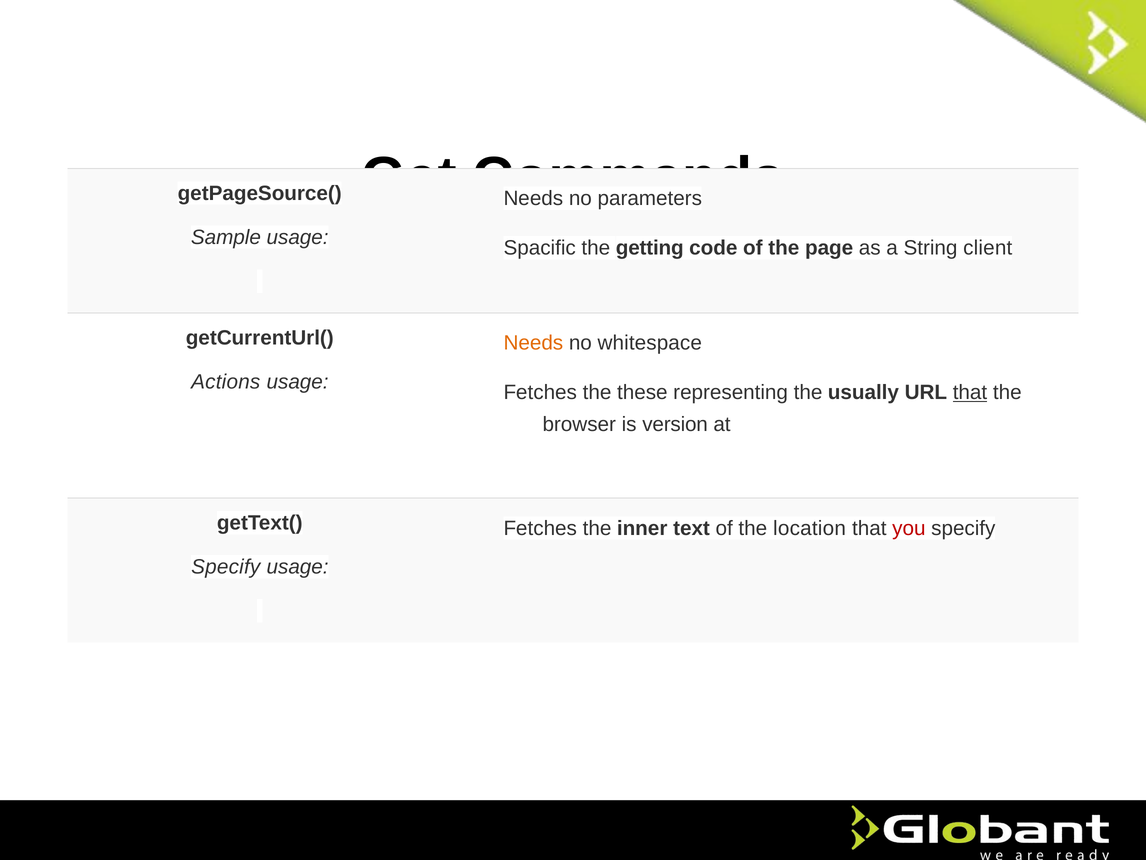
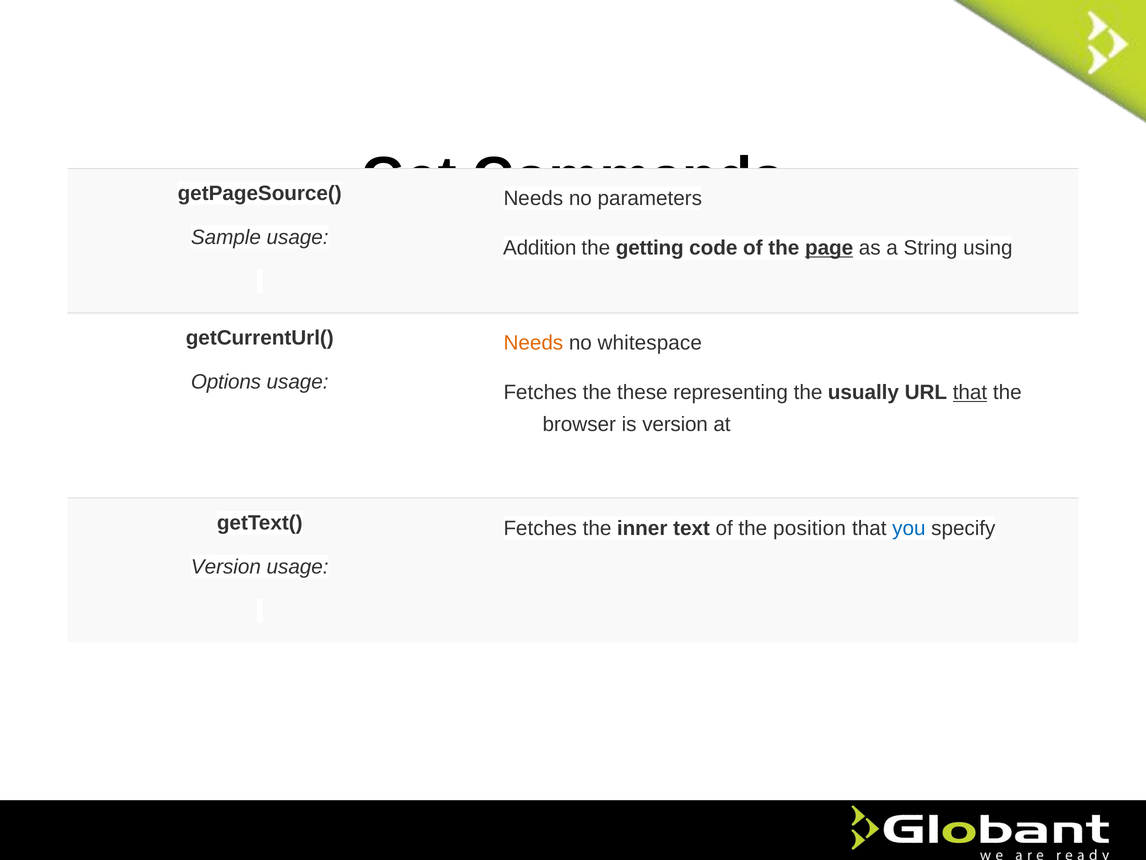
Spacific: Spacific -> Addition (540, 248)
page underline: none -> present (829, 248)
client: client -> using (988, 248)
Actions: Actions -> Options (226, 382)
location: location -> position (810, 528)
you colour: red -> blue (909, 528)
Specify: Specify -> Version (226, 567)
